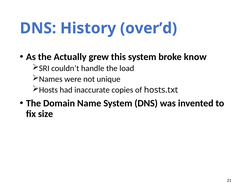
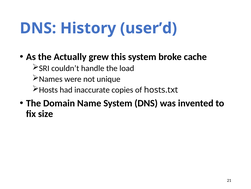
over’d: over’d -> user’d (149, 28)
know: know -> cache (195, 57)
